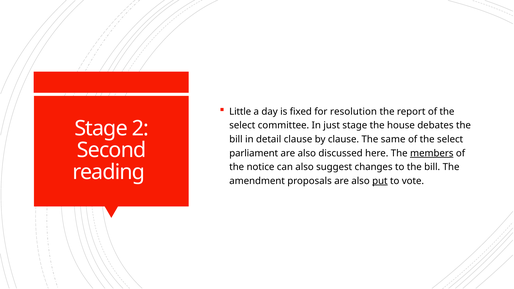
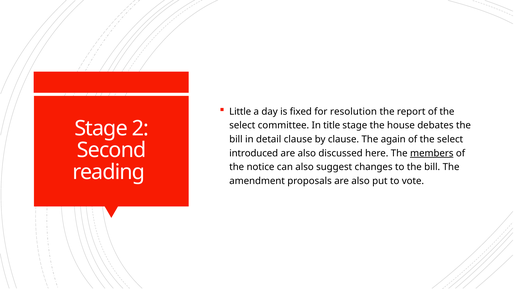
just: just -> title (332, 126)
same: same -> again (393, 139)
parliament: parliament -> introduced (254, 153)
put underline: present -> none (380, 181)
